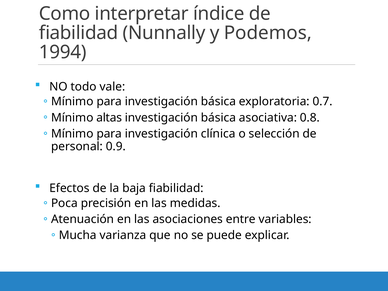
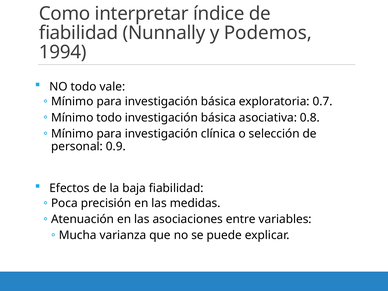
Mínimo altas: altas -> todo (109, 118)
